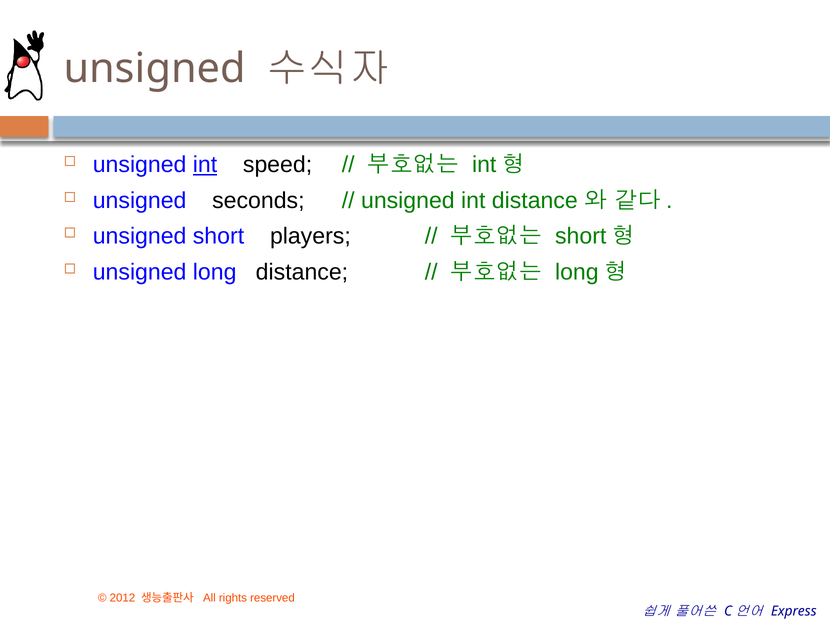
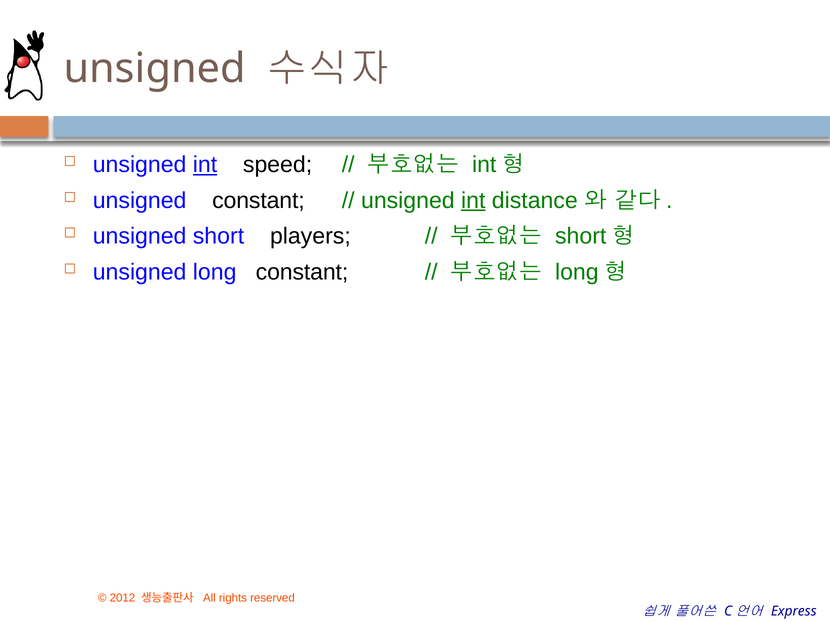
unsigned seconds: seconds -> constant (258, 201)
int underline: none -> present (473, 201)
long distance: distance -> constant (302, 272)
